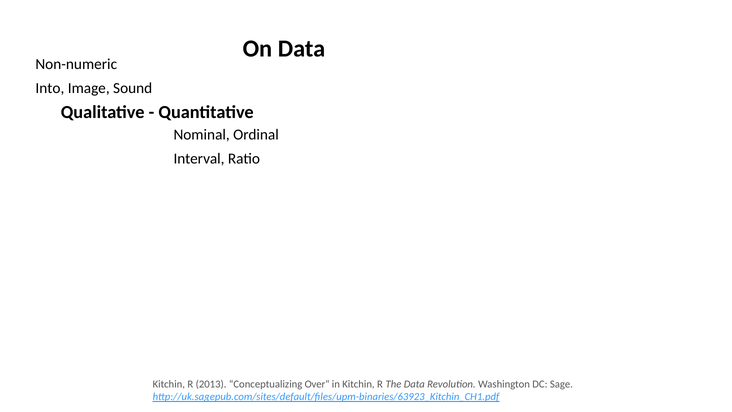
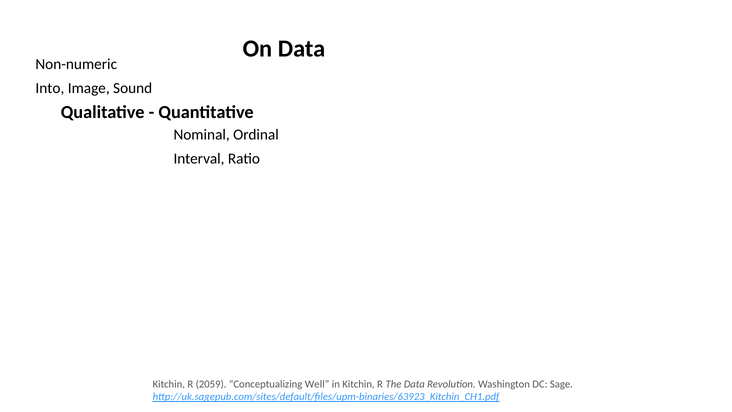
2013: 2013 -> 2059 (211, 384)
Over: Over -> Well (317, 384)
